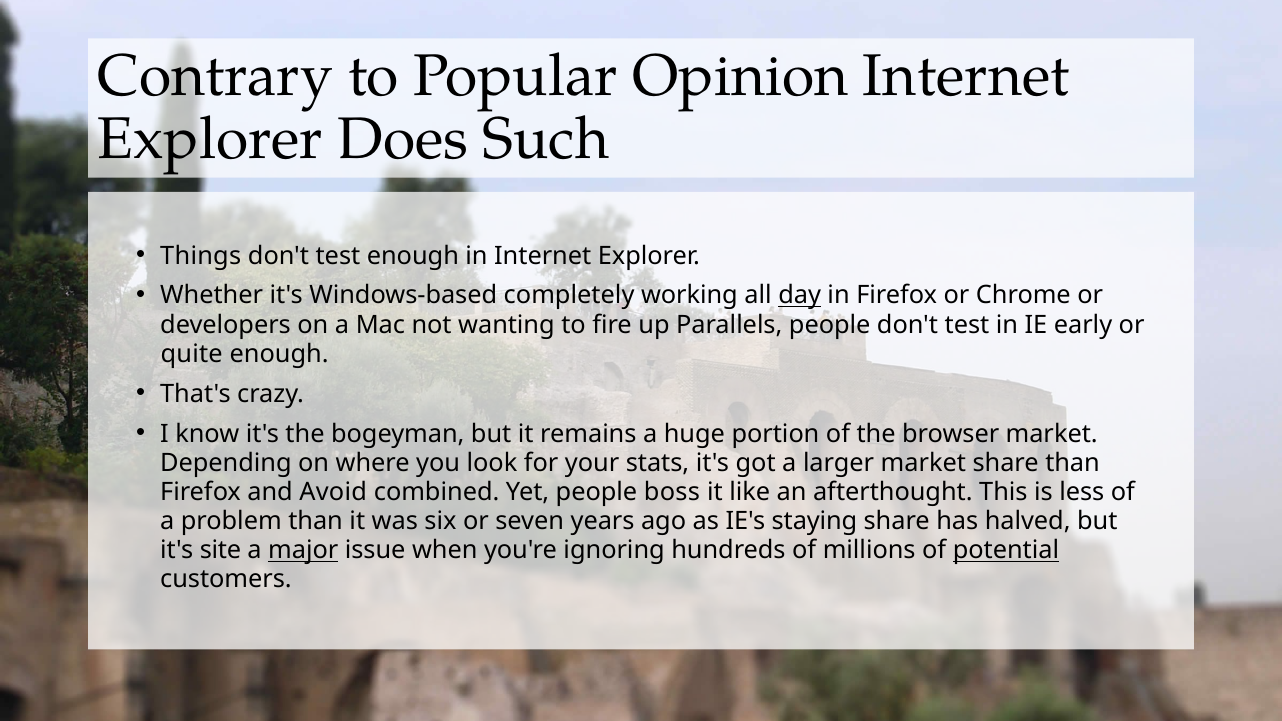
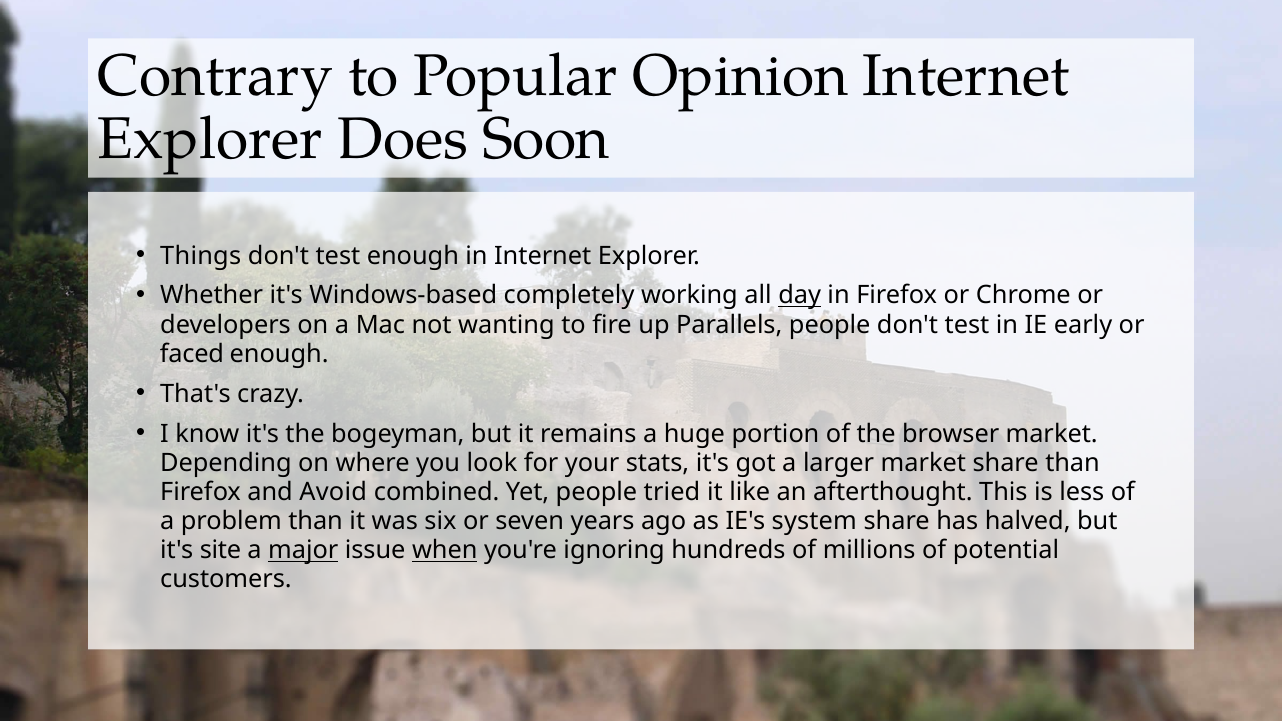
Such: Such -> Soon (546, 139)
quite: quite -> faced (192, 354)
boss: boss -> tried (672, 492)
staying: staying -> system (814, 521)
when underline: none -> present (445, 550)
potential underline: present -> none (1006, 550)
